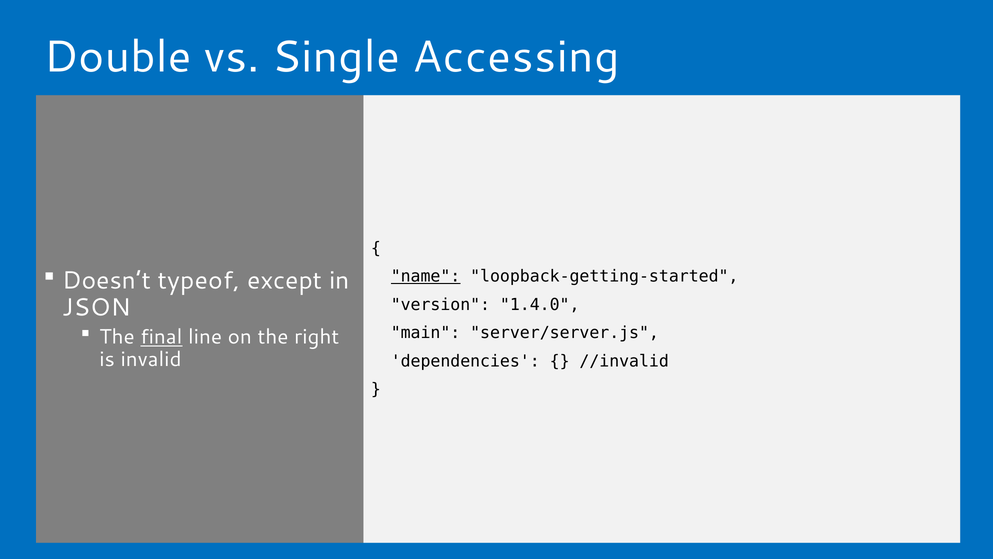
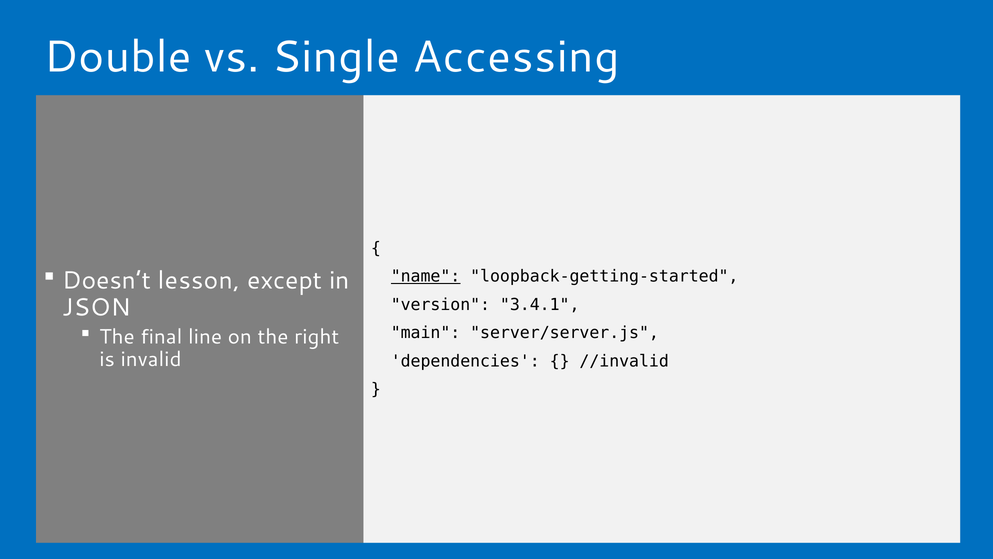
typeof: typeof -> lesson (199, 280)
1.4.0: 1.4.0 -> 3.4.1 (540, 305)
final underline: present -> none (161, 337)
